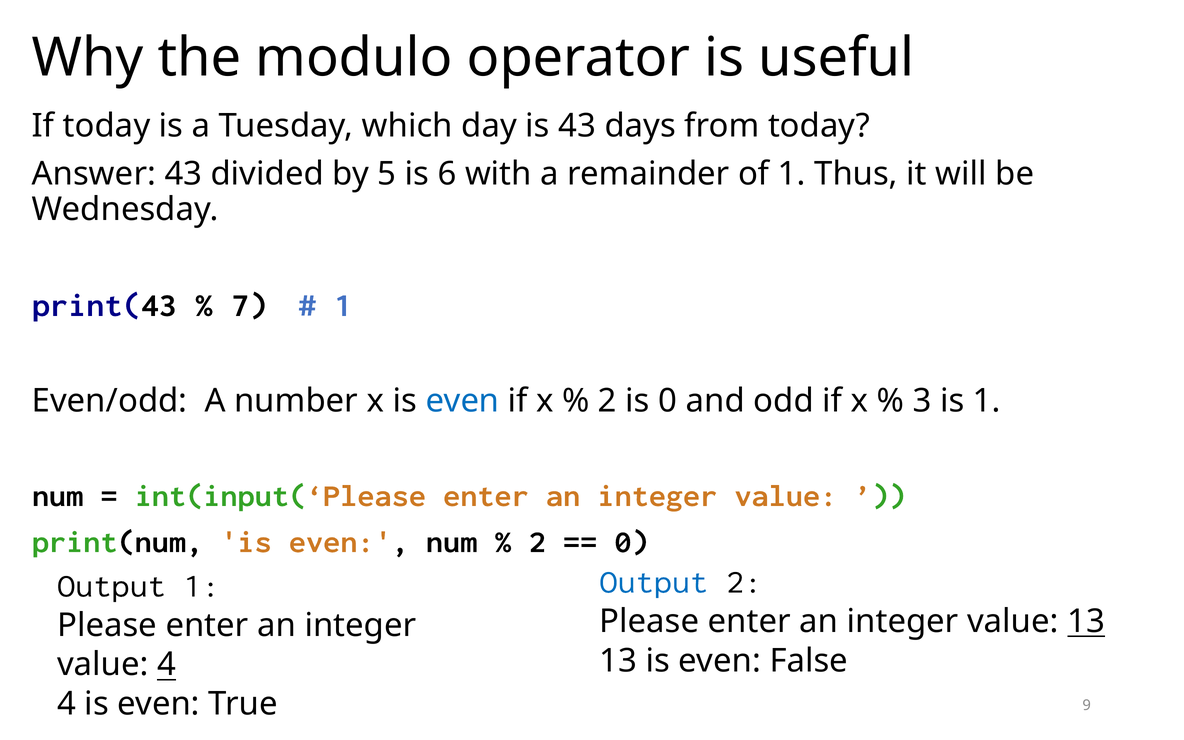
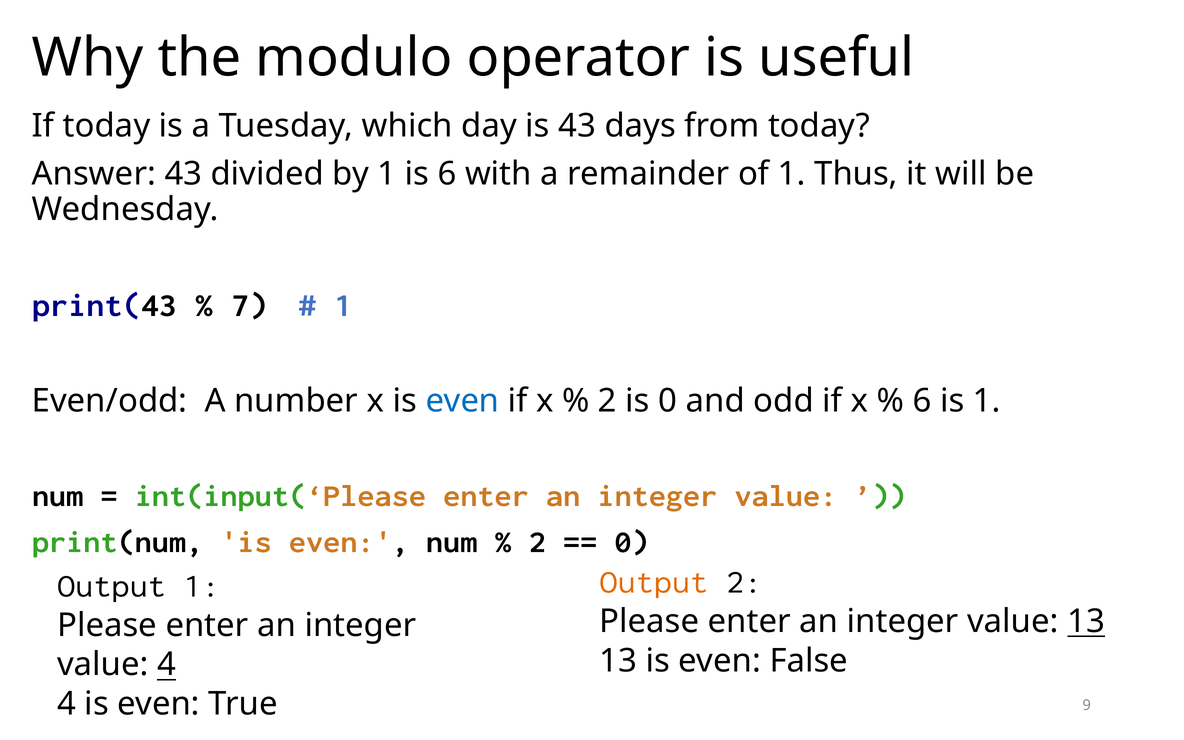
by 5: 5 -> 1 (387, 174)
3: 3 -> 6 (922, 401)
Output colour: blue -> orange (654, 582)
